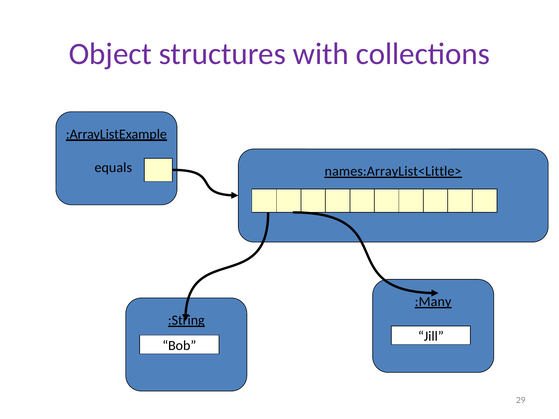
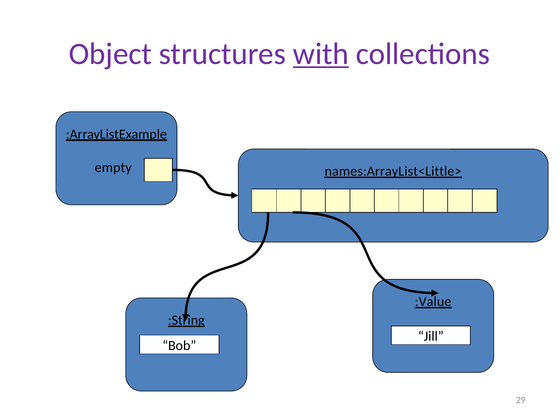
with underline: none -> present (321, 54)
equals: equals -> empty (113, 168)
:Many: :Many -> :Value (433, 302)
